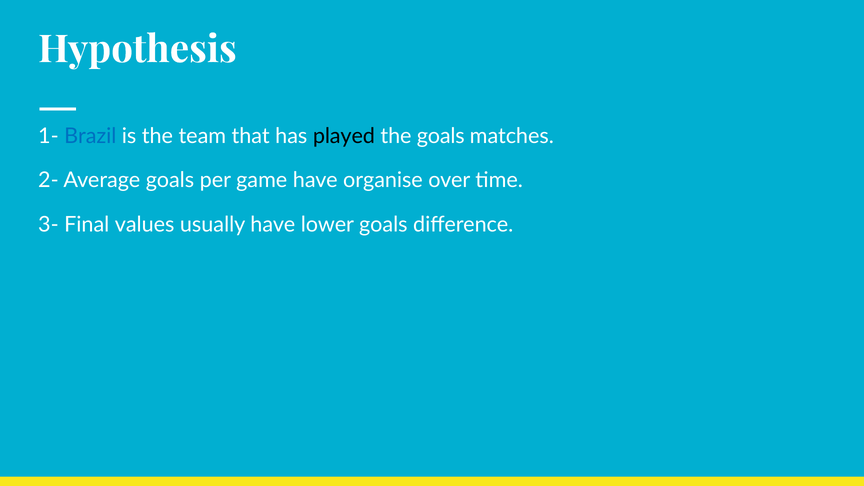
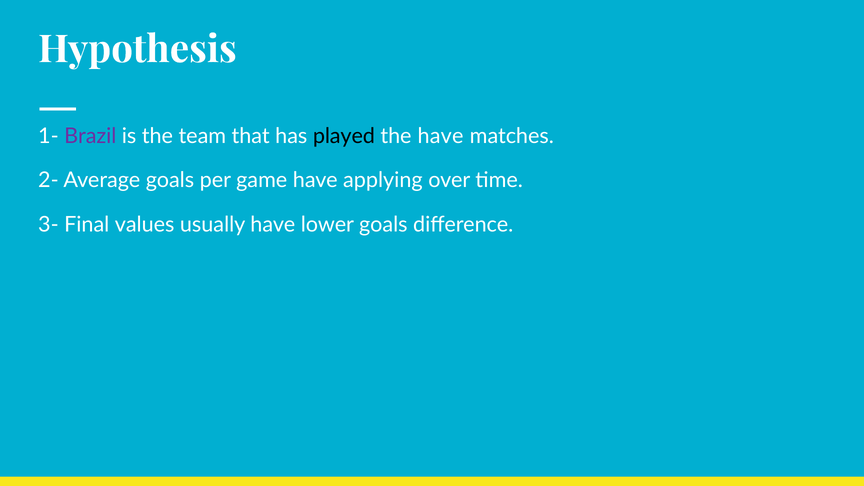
Brazil colour: blue -> purple (90, 136)
the goals: goals -> have (441, 136)
organise: organise -> applying (383, 180)
